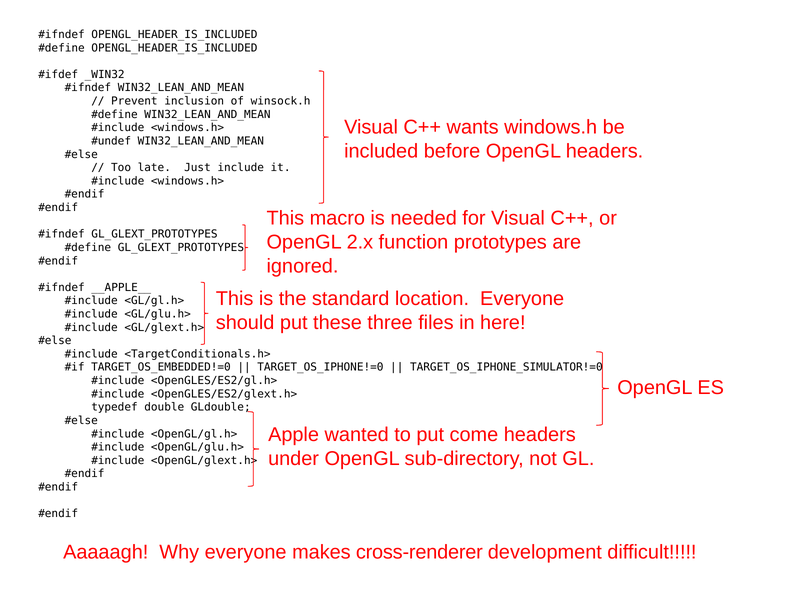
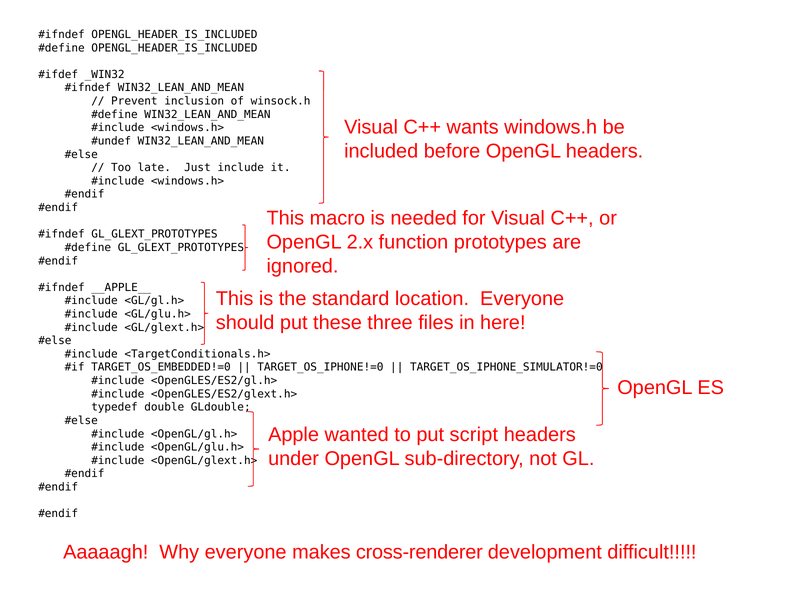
come: come -> script (474, 435)
